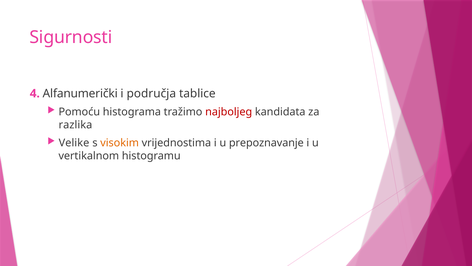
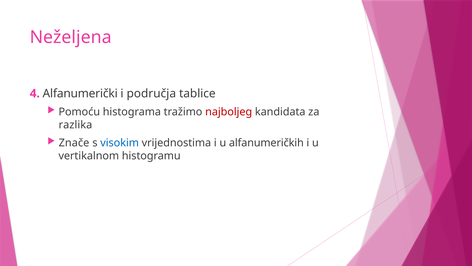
Sigurnosti: Sigurnosti -> Neželjena (71, 37)
Velike: Velike -> Znače (74, 143)
visokim colour: orange -> blue (120, 143)
prepoznavanje: prepoznavanje -> alfanumeričkih (266, 143)
